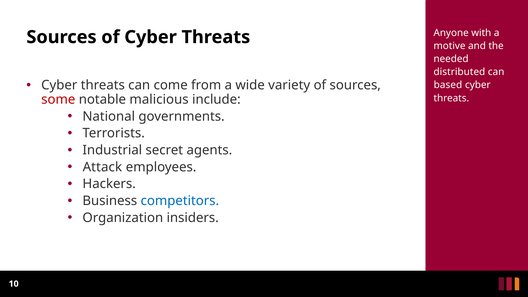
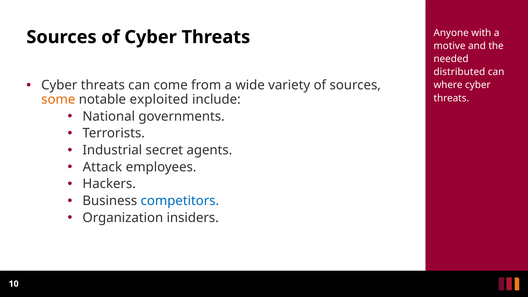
based: based -> where (448, 85)
some colour: red -> orange (58, 99)
malicious: malicious -> exploited (159, 99)
